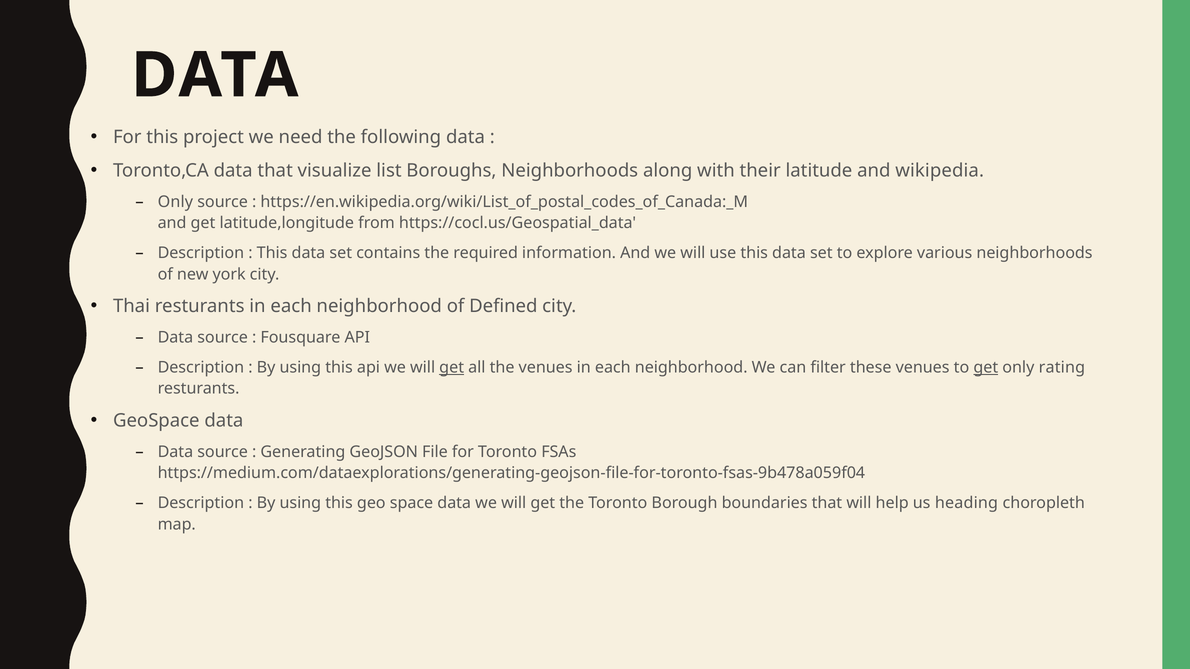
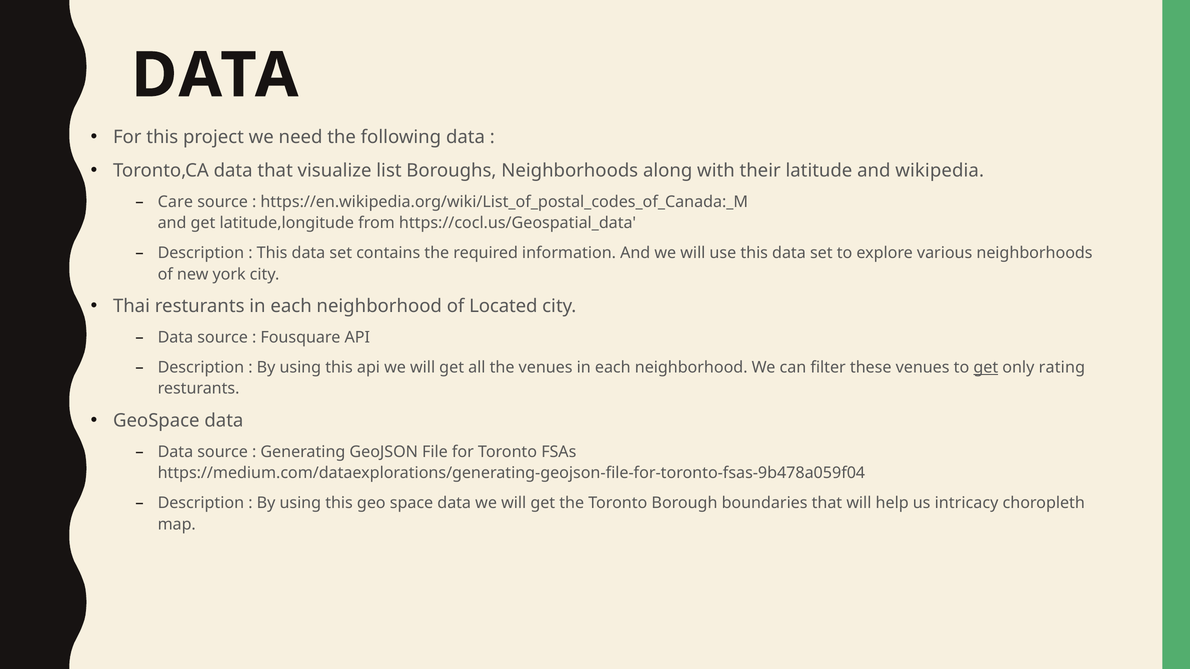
Only: Only -> Care (175, 202)
Defined: Defined -> Located (503, 306)
get underline: present -> none (452, 368)
heading: heading -> intricacy (967, 503)
